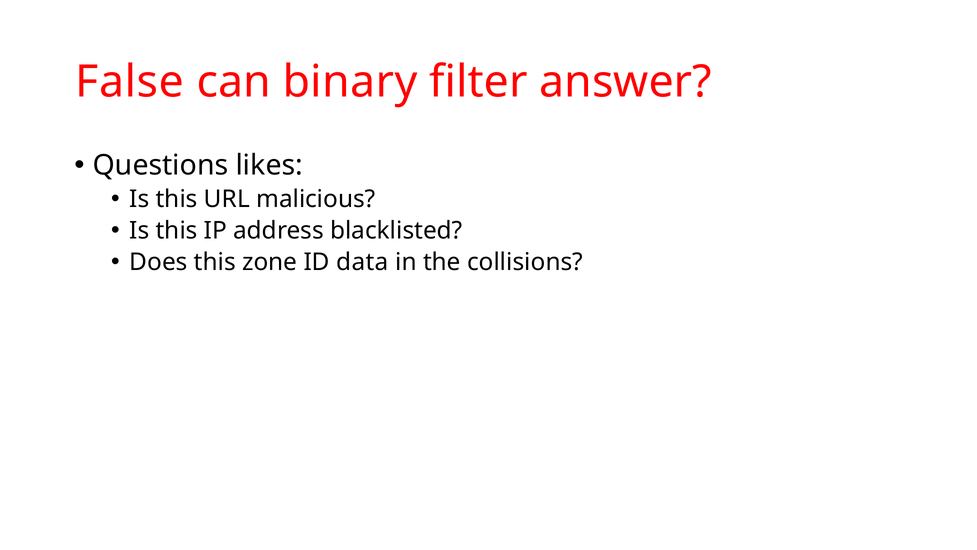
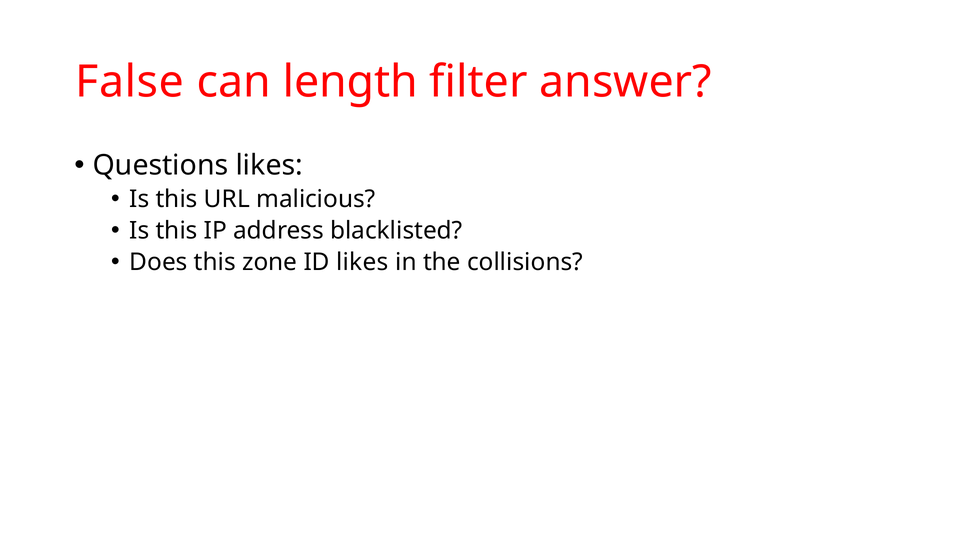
binary: binary -> length (350, 82)
ID data: data -> likes (362, 262)
